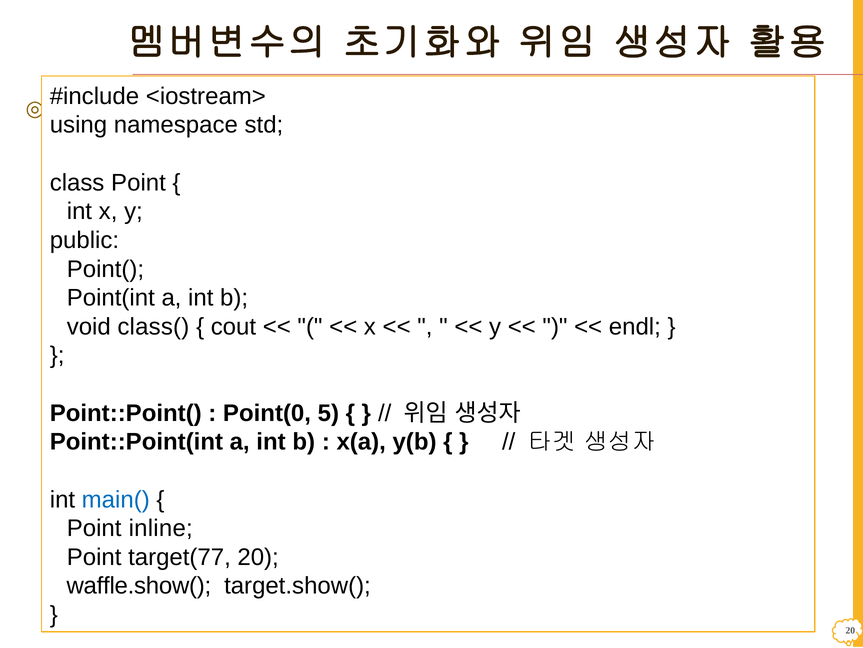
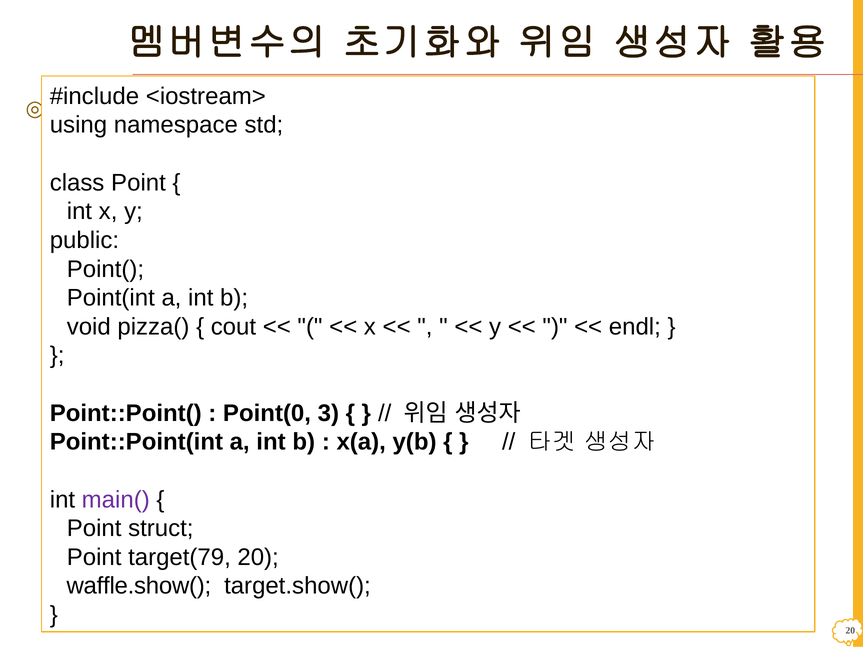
class(: class( -> pizza( (153, 326)
5: 5 -> 3 (328, 413)
main( colour: blue -> purple (116, 499)
inline: inline -> struct (161, 528)
target(77: target(77 -> target(79 (179, 557)
